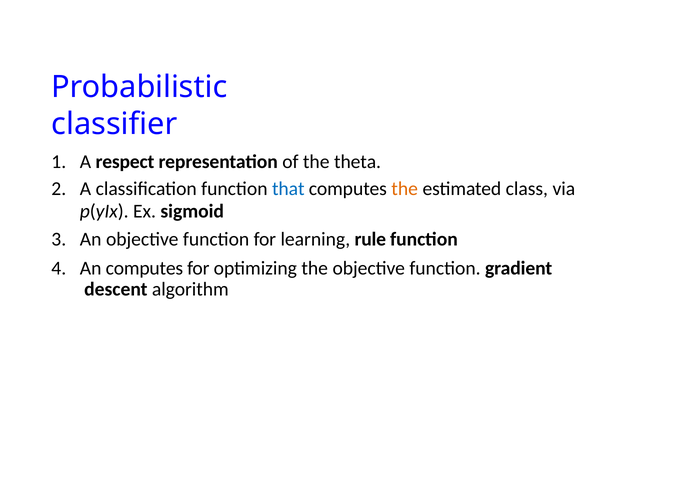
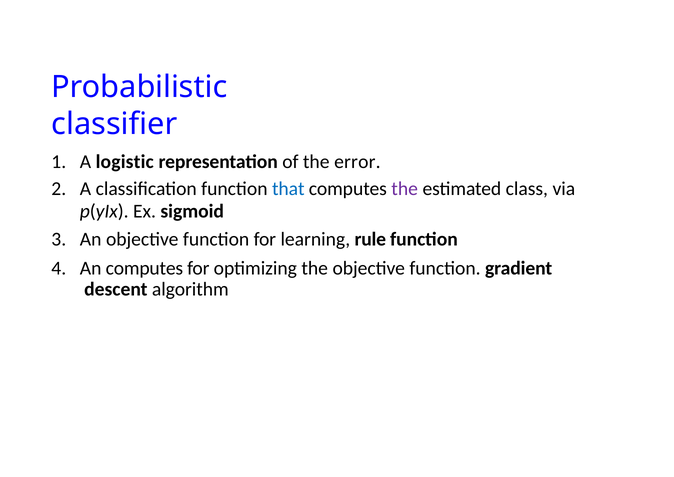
respect: respect -> logistic (125, 162)
theta: theta -> error (357, 162)
the colour: orange -> purple (405, 189)
